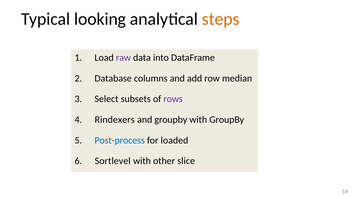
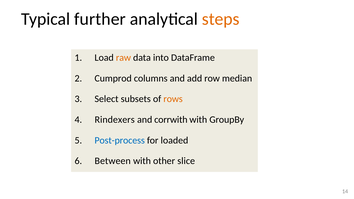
looking: looking -> further (100, 19)
raw colour: purple -> orange (123, 58)
Database: Database -> Cumprod (113, 78)
rows colour: purple -> orange (173, 99)
and groupby: groupby -> corrwith (171, 120)
Sortlevel: Sortlevel -> Between (113, 161)
